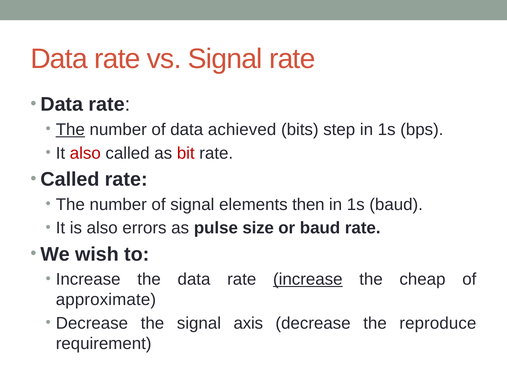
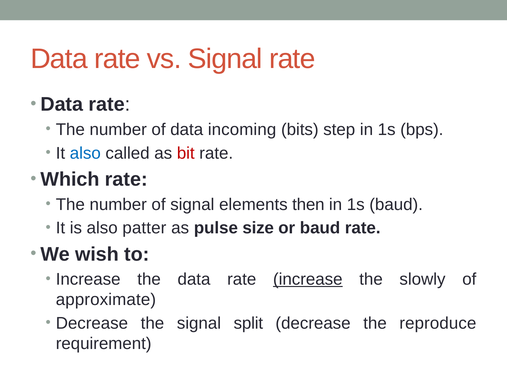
The underline: present -> none (70, 130)
achieved: achieved -> incoming (242, 130)
also colour: red -> blue (85, 153)
Called: Called -> Which (70, 179)
errors: errors -> patter (144, 228)
cheap: cheap -> slowly (422, 279)
axis: axis -> split (248, 323)
